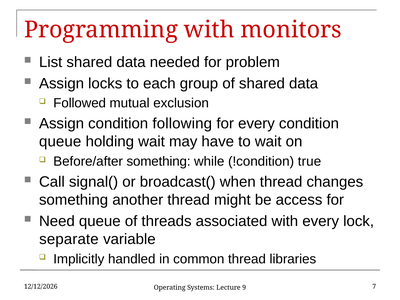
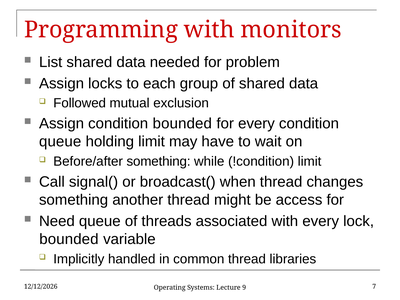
condition following: following -> bounded (182, 124)
holding wait: wait -> limit (152, 142)
!condition true: true -> limit (310, 161)
separate: separate -> bounded (69, 239)
